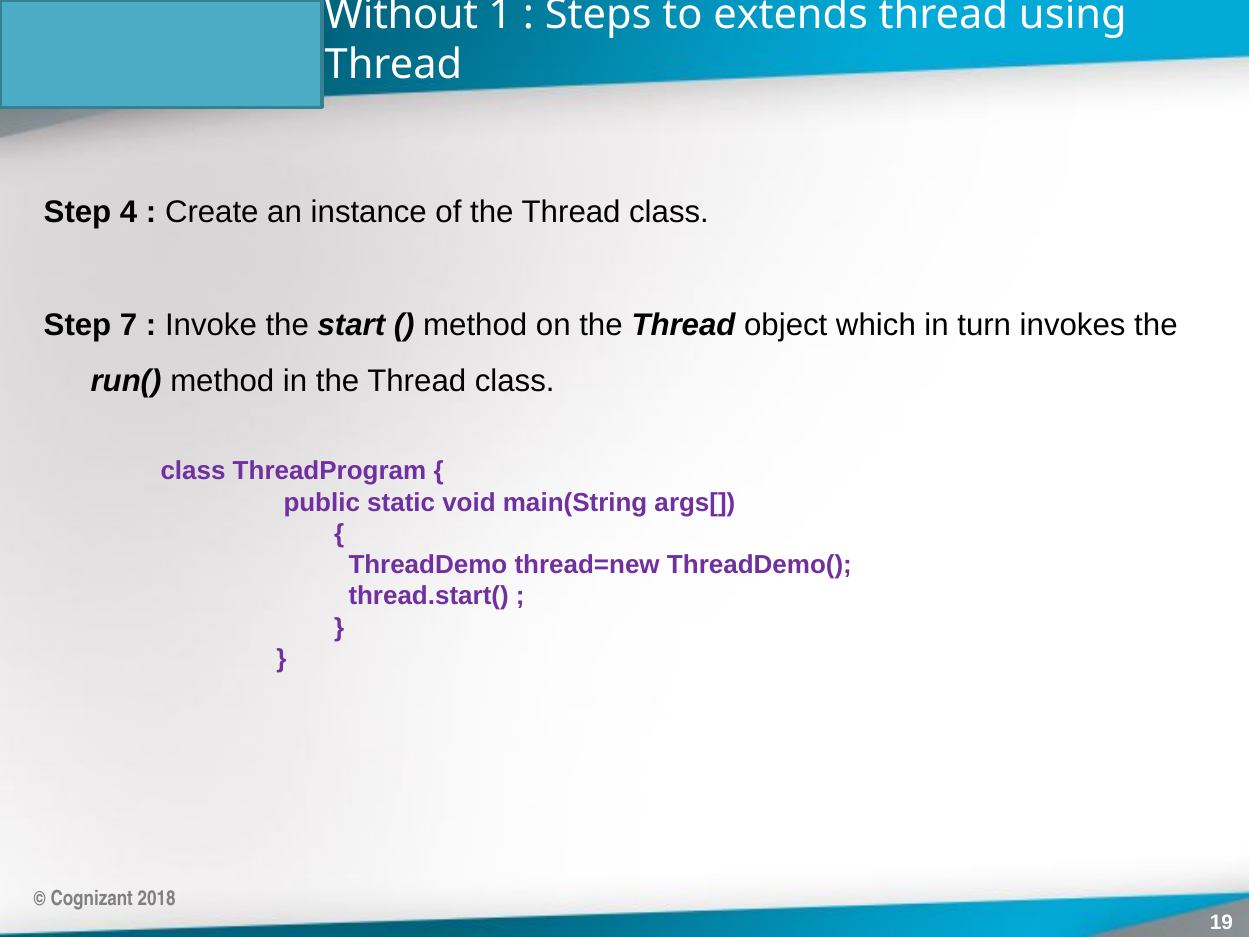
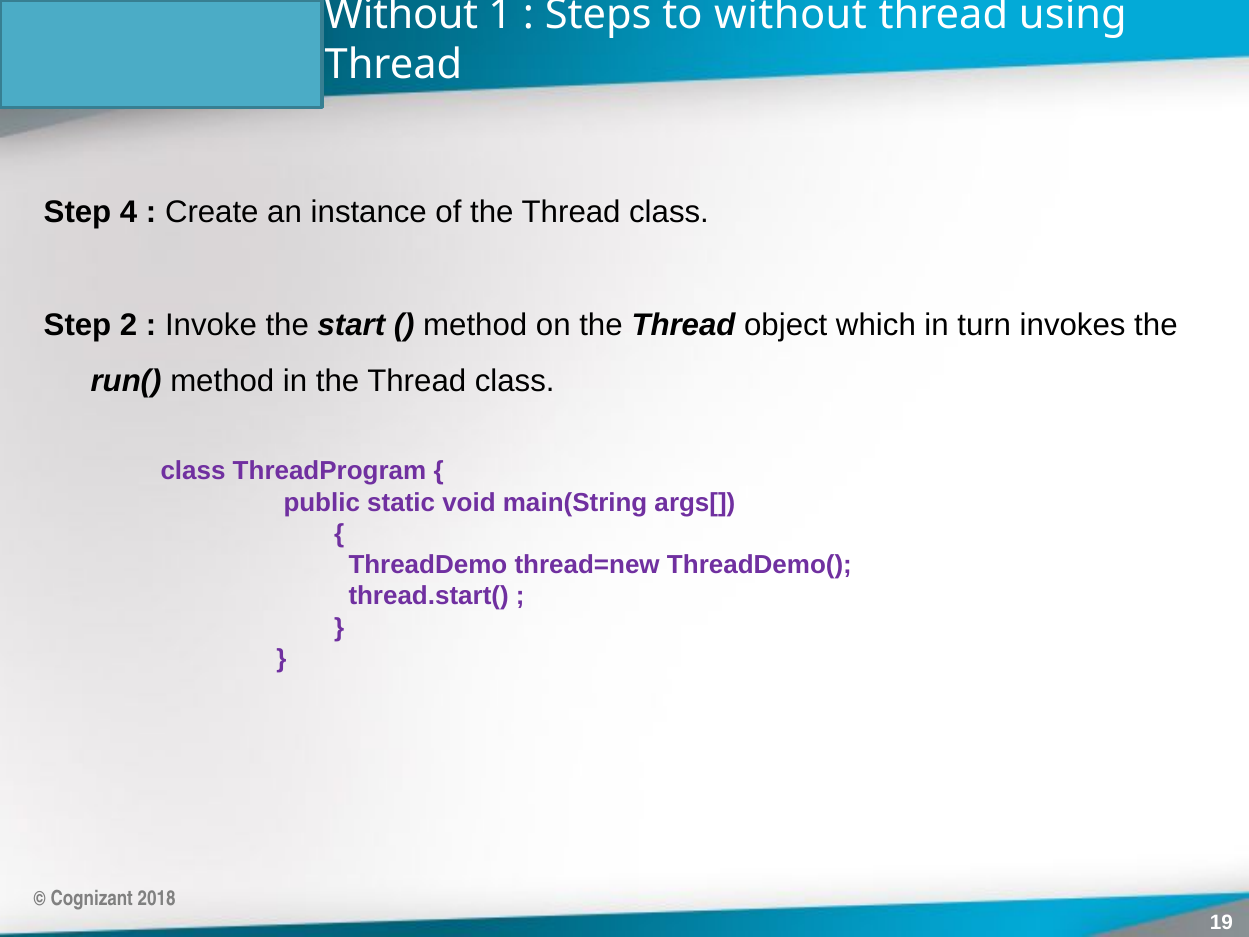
to extends: extends -> without (790, 14)
7: 7 -> 2 (128, 325)
